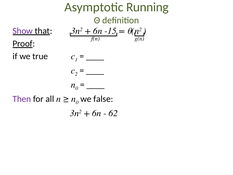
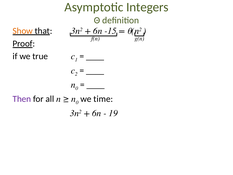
Running: Running -> Integers (147, 7)
Show colour: purple -> orange (23, 31)
false: false -> time (103, 99)
62: 62 -> 19 (113, 113)
